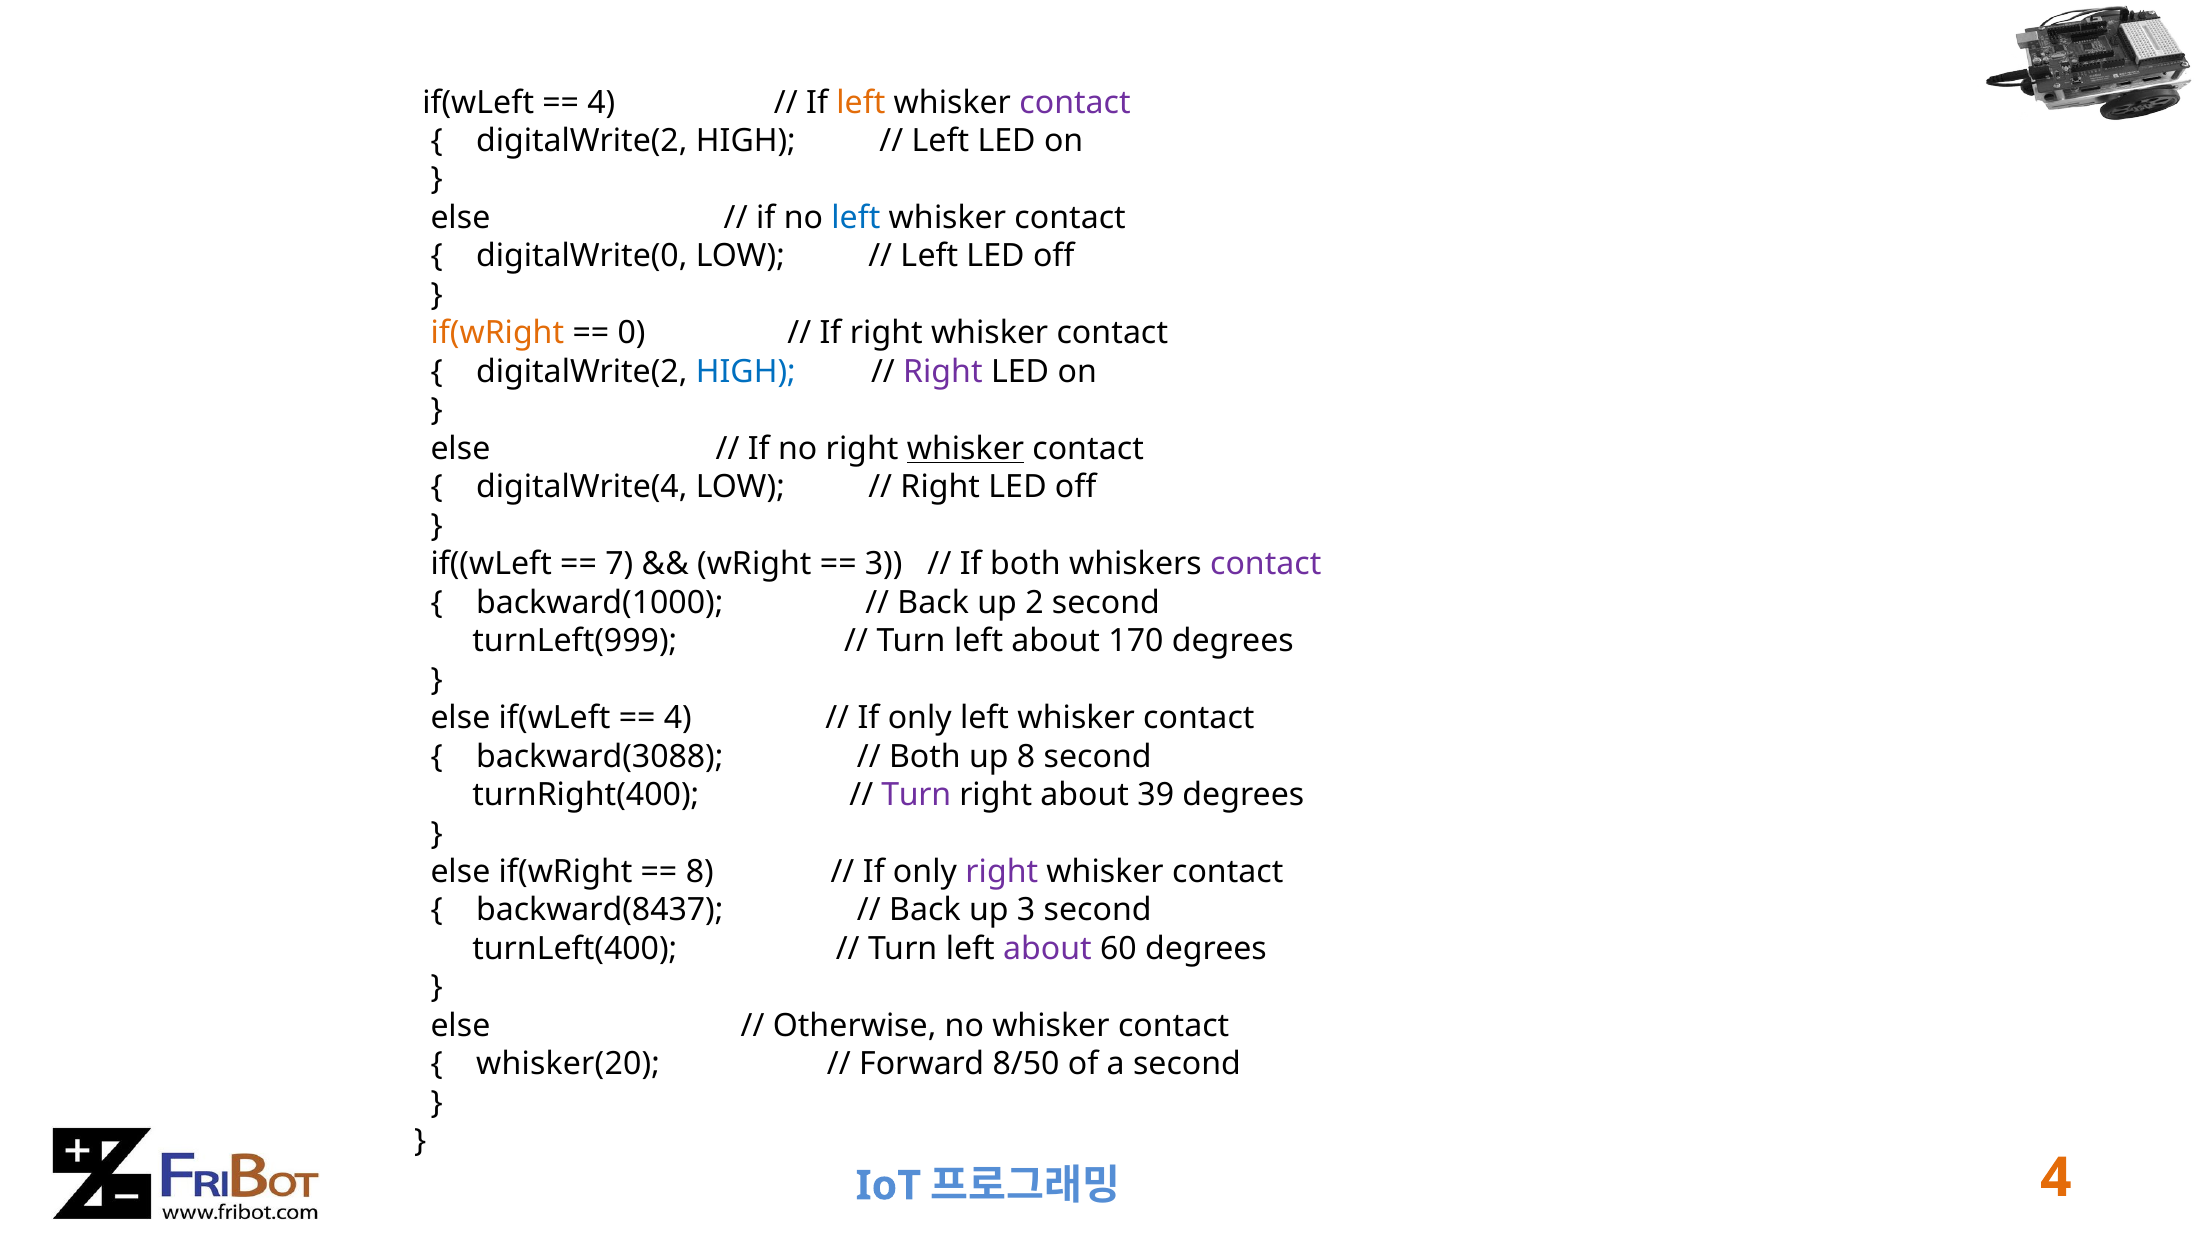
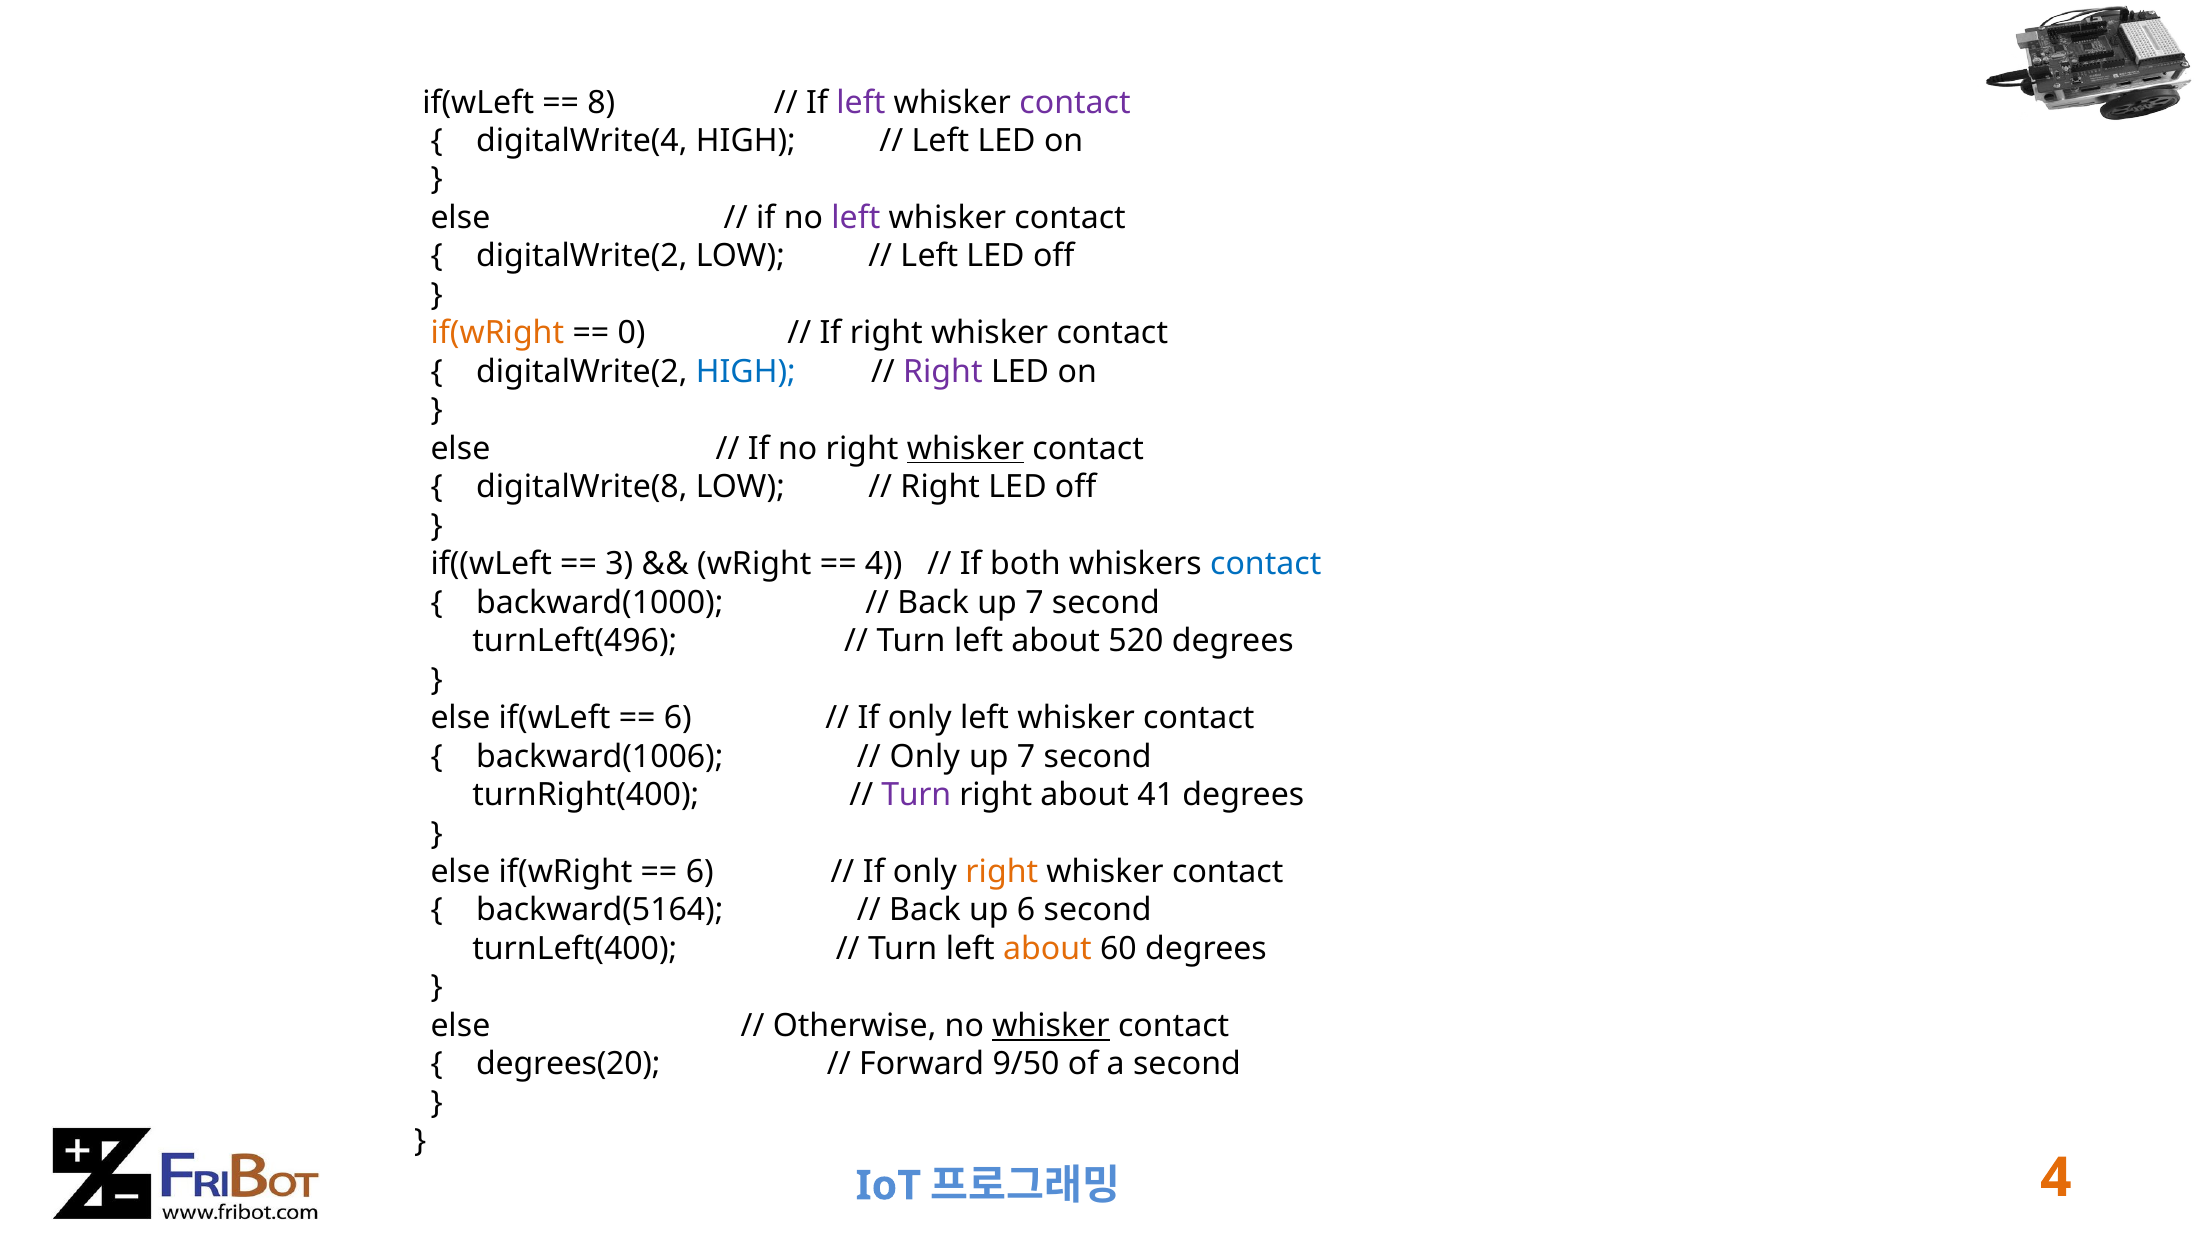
4: 4 -> 8 (601, 102)
left colour: orange -> purple (861, 102)
digitalWrite(2: digitalWrite(2 -> digitalWrite(4 (582, 141)
left colour: blue -> purple (856, 218)
digitalWrite(0: digitalWrite(0 -> digitalWrite(2 (582, 256)
digitalWrite(4: digitalWrite(4 -> digitalWrite(8 (582, 487)
7: 7 -> 3 (619, 564)
3: 3 -> 4 (884, 564)
contact colour: purple -> blue (1266, 564)
Back up 2: 2 -> 7 (1035, 603)
turnLeft(999: turnLeft(999 -> turnLeft(496 (575, 641)
170: 170 -> 520 (1136, 641)
4: 4 -> 6 (678, 718)
backward(3088: backward(3088 -> backward(1006 (600, 757)
Both: Both -> Only (925, 757)
8: 8 -> 7 (1026, 757)
39: 39 -> 41 (1156, 795)
8: 8 -> 6 (700, 872)
right colour: purple -> orange (1002, 872)
backward(8437: backward(8437 -> backward(5164 (600, 911)
up 3: 3 -> 6 (1026, 911)
about colour: purple -> orange (1047, 949)
whisker underline: none -> present (1051, 1026)
whisker(20: whisker(20 -> degrees(20 (568, 1065)
8/50: 8/50 -> 9/50 (1026, 1065)
